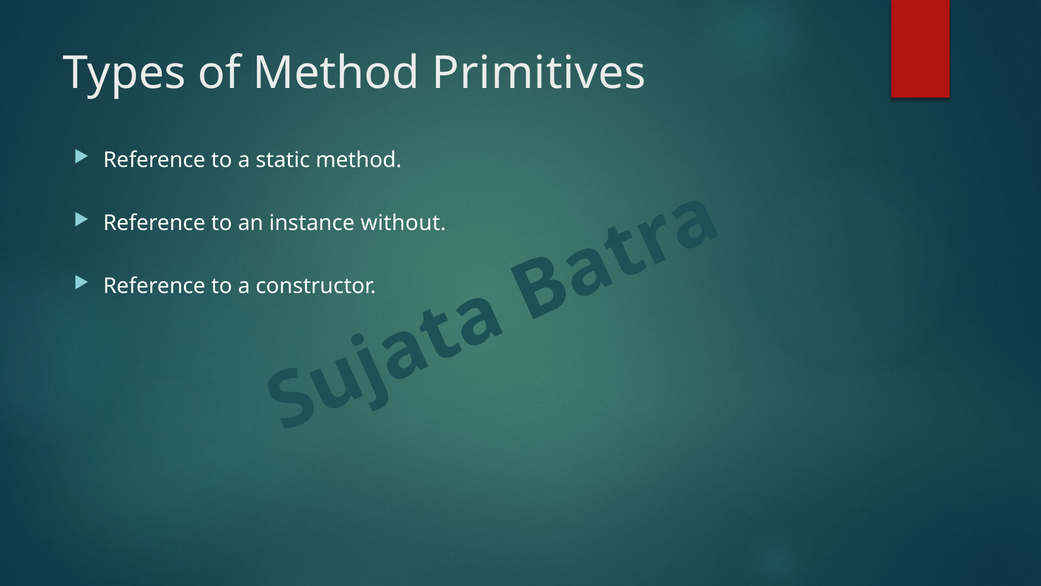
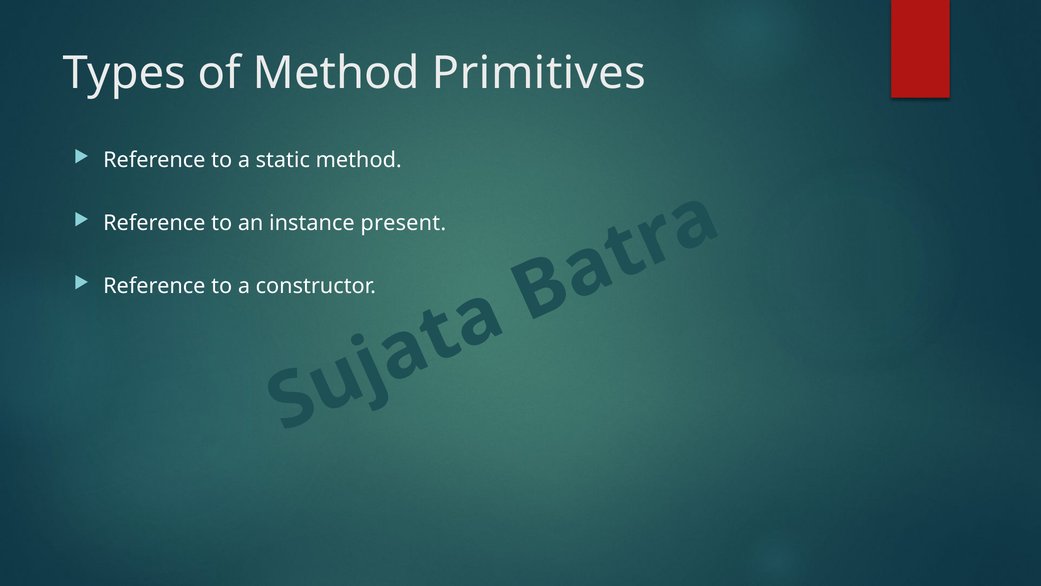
without: without -> present (403, 223)
